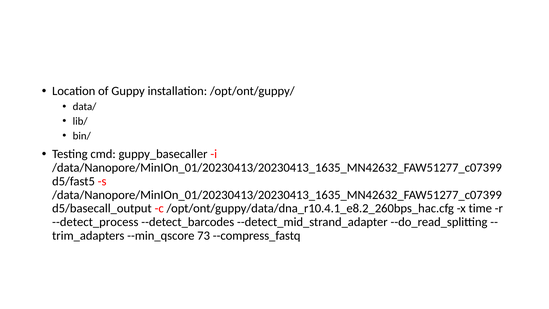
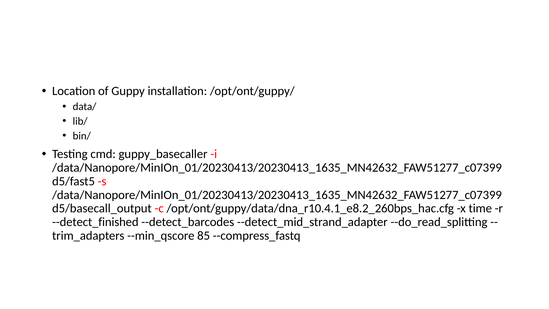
--detect_process: --detect_process -> --detect_finished (95, 222)
73: 73 -> 85 (204, 236)
